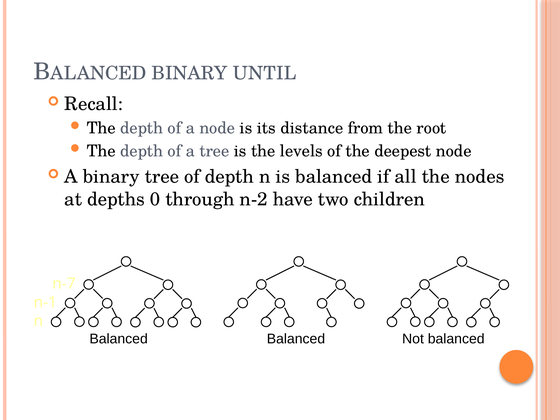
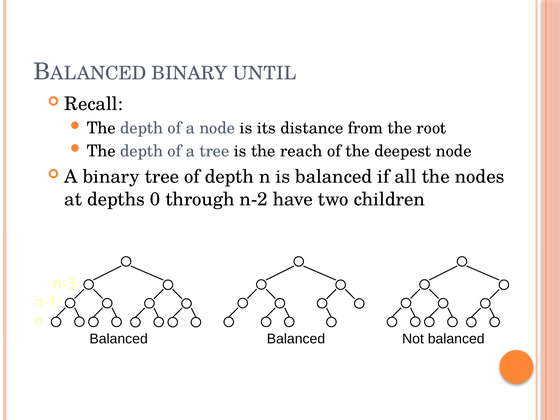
levels: levels -> reach (301, 151)
n-7: n-7 -> n-3 (64, 284)
